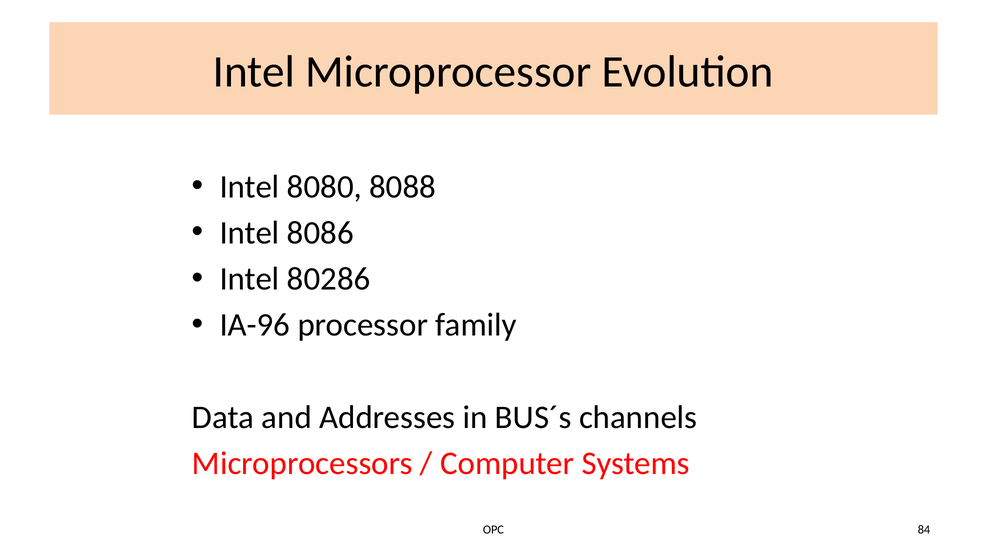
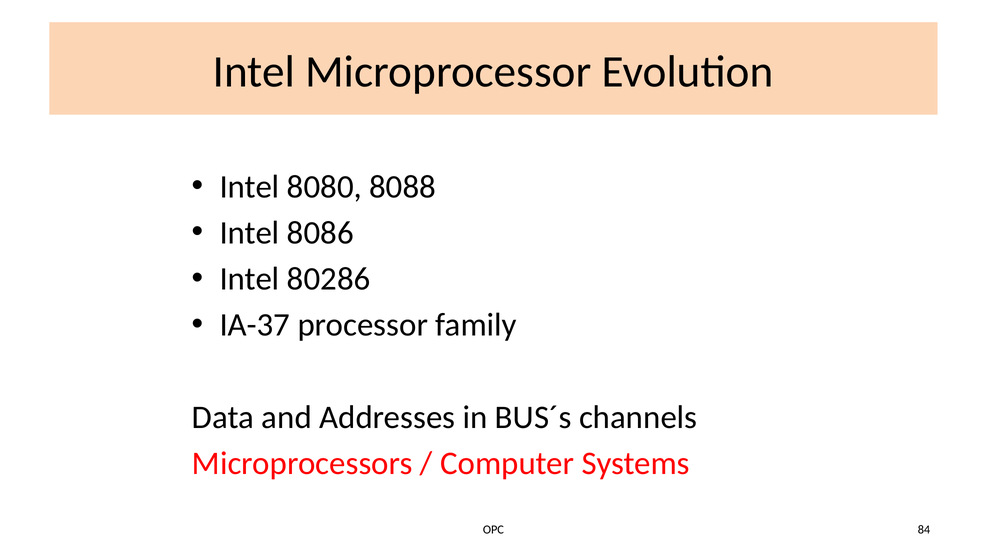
IA-96: IA-96 -> IA-37 (255, 325)
